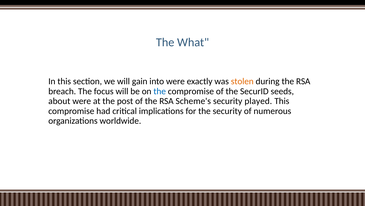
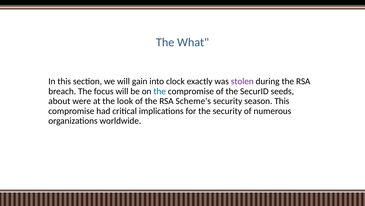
into were: were -> clock (175, 81)
stolen colour: orange -> purple (242, 81)
post: post -> look (125, 101)
played: played -> season (258, 101)
